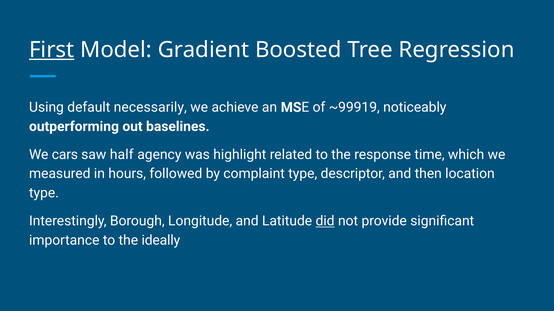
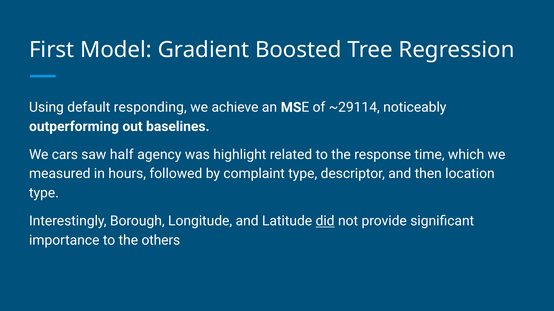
First underline: present -> none (52, 50)
necessarily: necessarily -> responding (150, 108)
~99919: ~99919 -> ~29114 (354, 108)
ideally: ideally -> others (161, 241)
